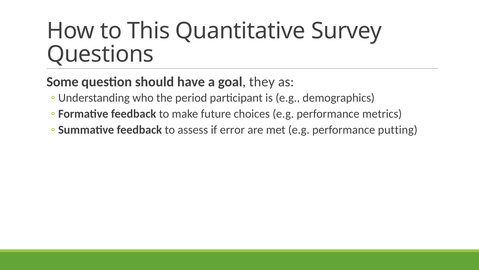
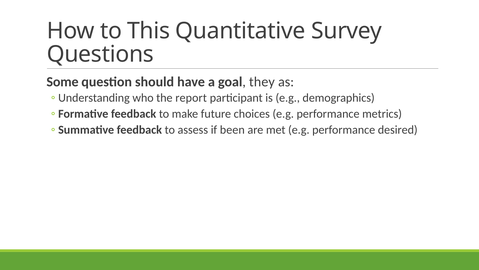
period: period -> report (191, 98)
error: error -> been (232, 130)
putting: putting -> desired (398, 130)
